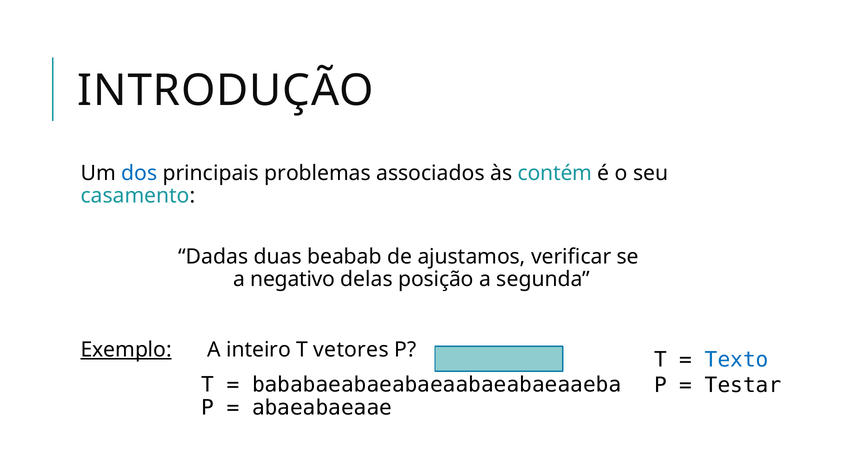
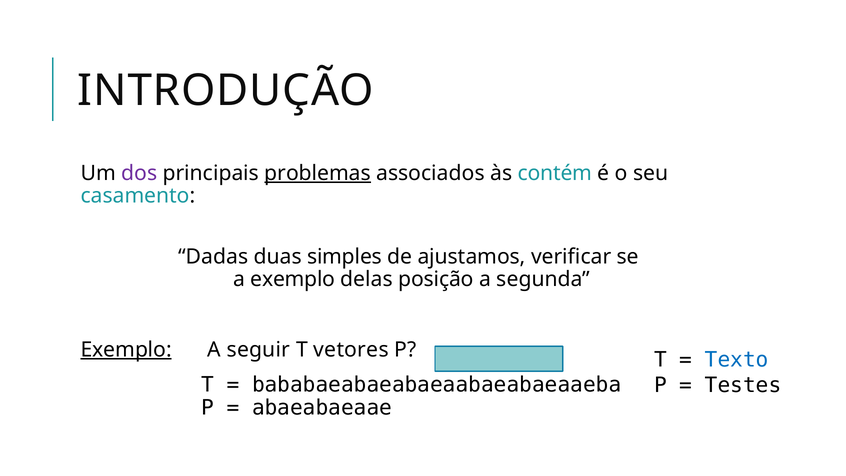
dos colour: blue -> purple (139, 173)
problemas underline: none -> present (318, 173)
beabab: beabab -> simples (345, 256)
a negativo: negativo -> exemplo (293, 279)
inteiro: inteiro -> seguir (258, 350)
Testar: Testar -> Testes (743, 385)
